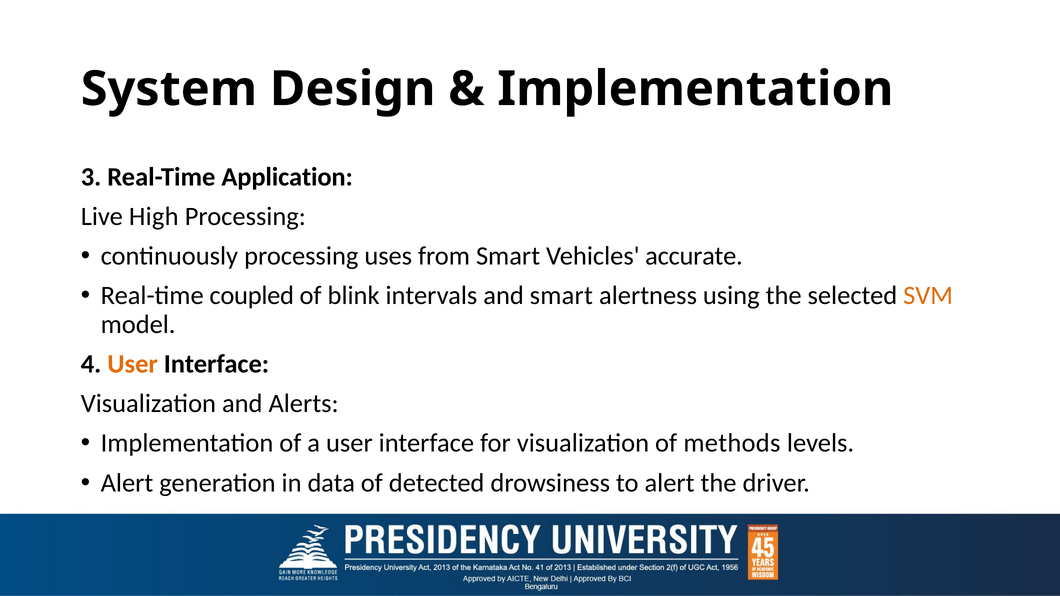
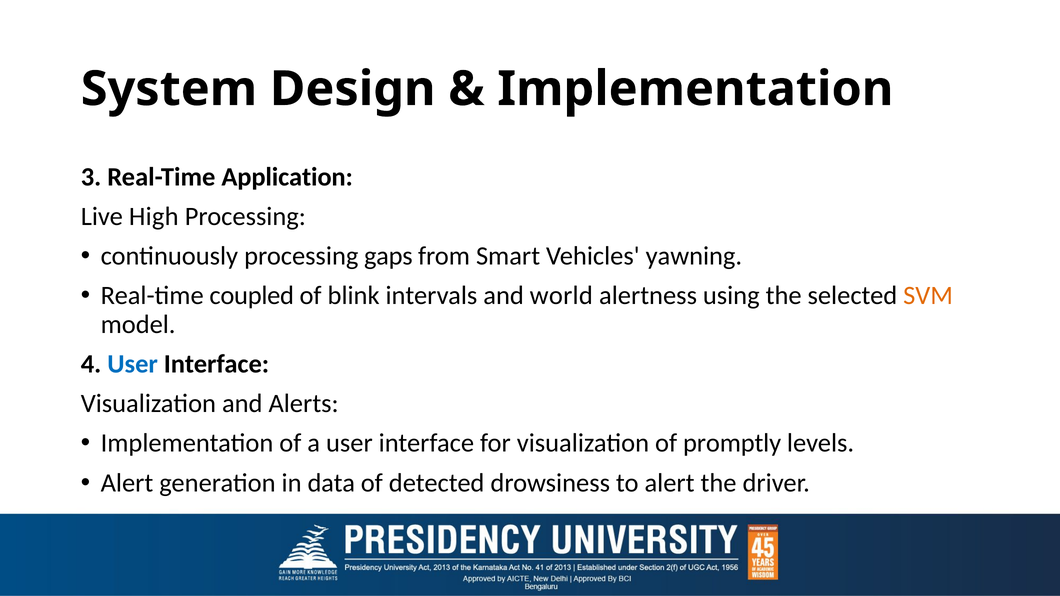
uses: uses -> gaps (388, 256)
accurate: accurate -> yawning (694, 256)
and smart: smart -> world (561, 296)
User colour: orange -> blue (133, 364)
methods: methods -> promptly (732, 443)
